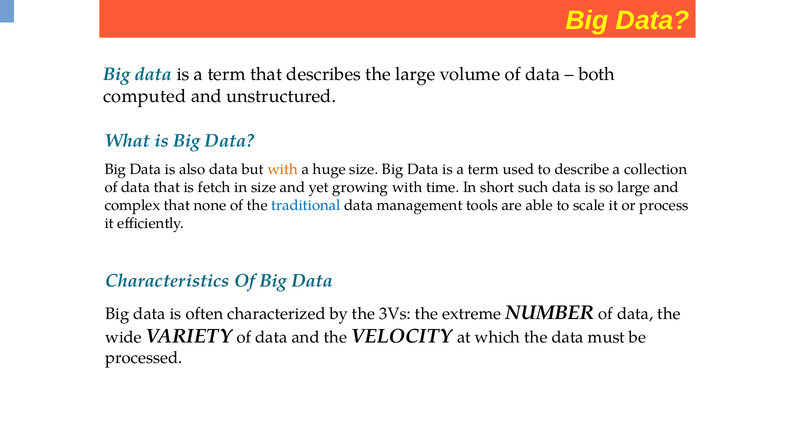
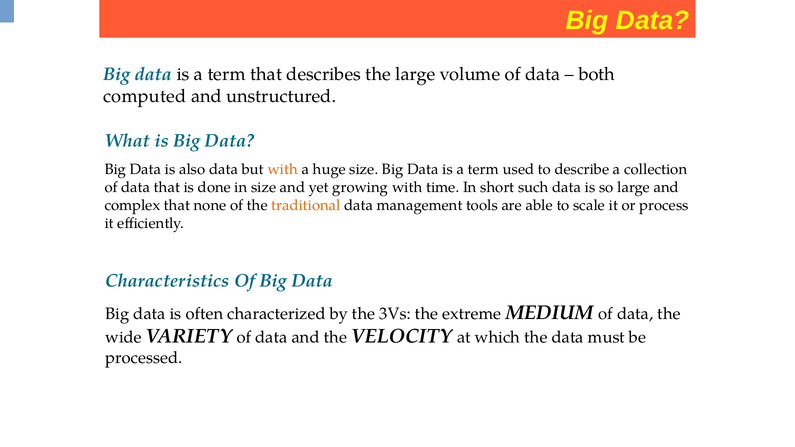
fetch: fetch -> done (214, 187)
traditional colour: blue -> orange (306, 205)
NUMBER: NUMBER -> MEDIUM (550, 313)
